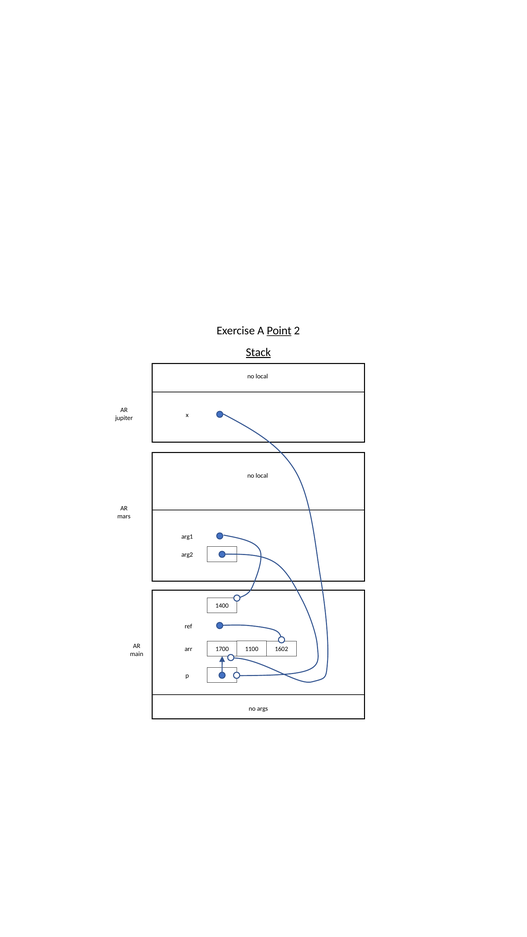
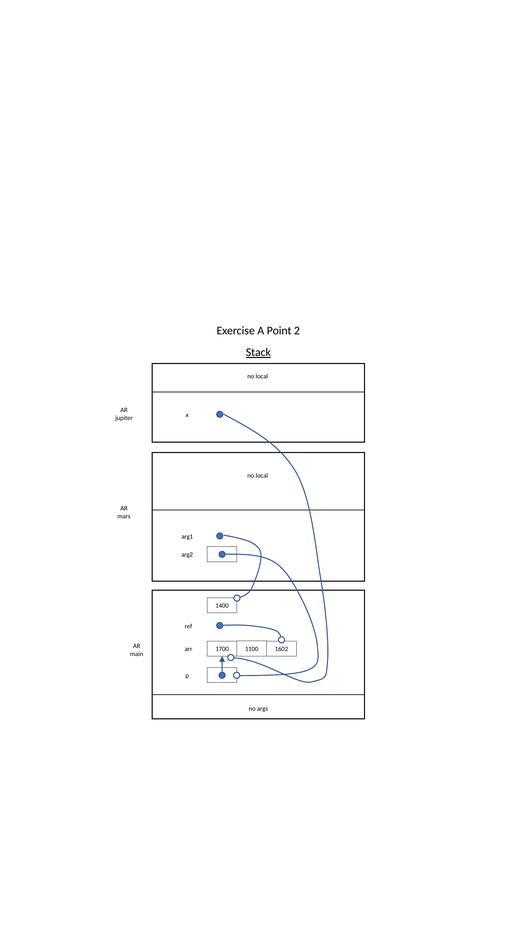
Point underline: present -> none (279, 330)
